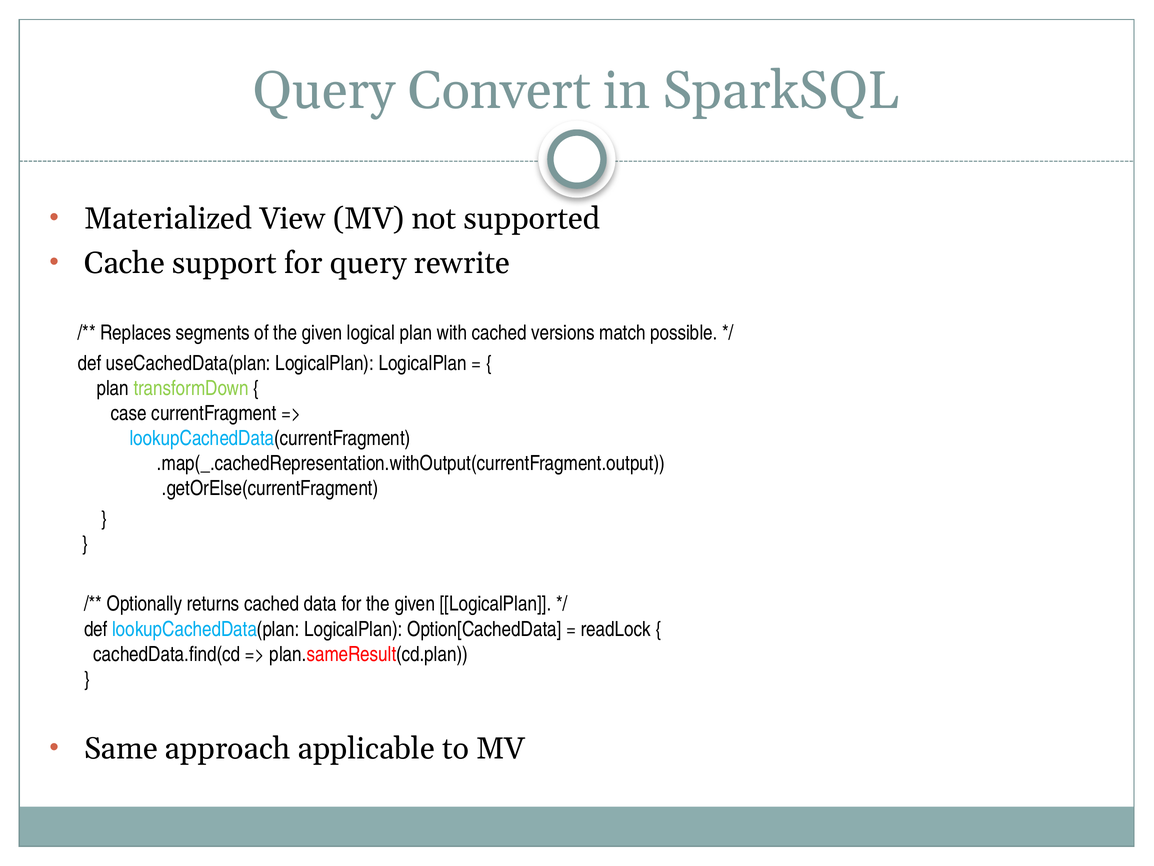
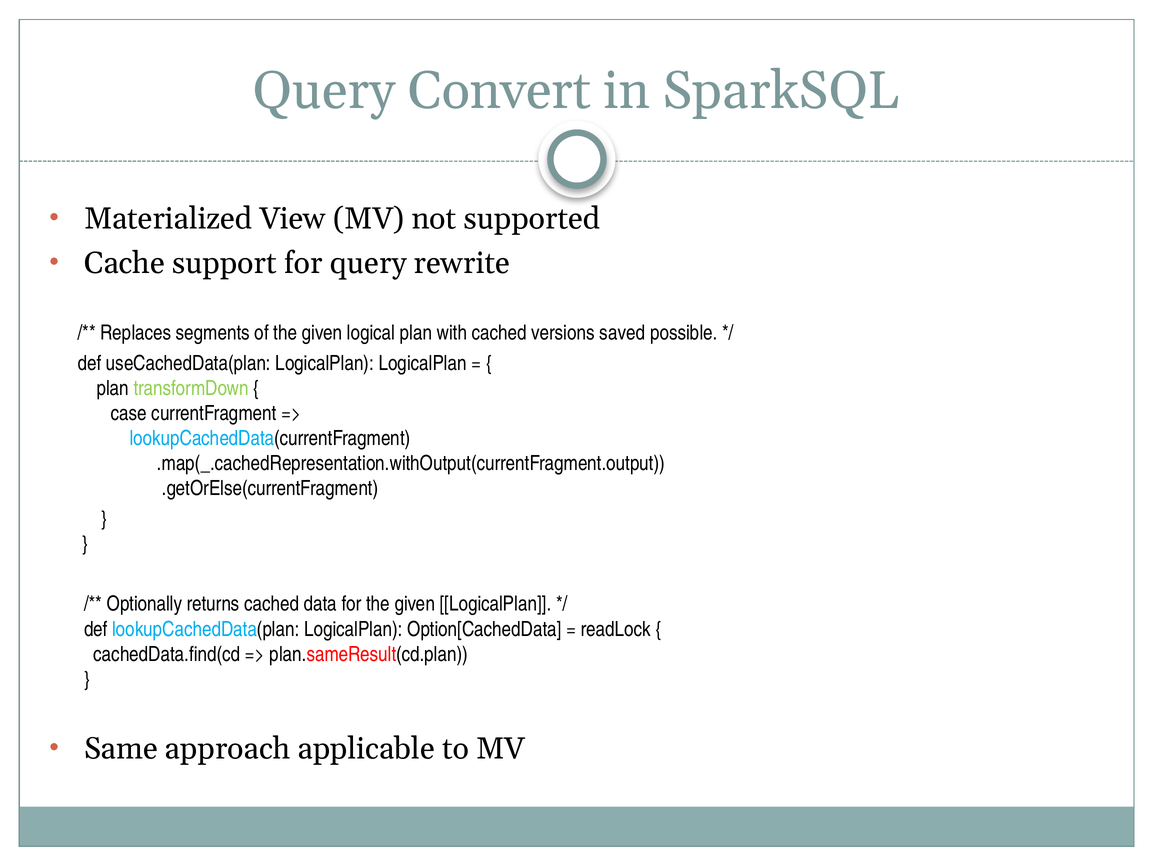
match: match -> saved (622, 333)
